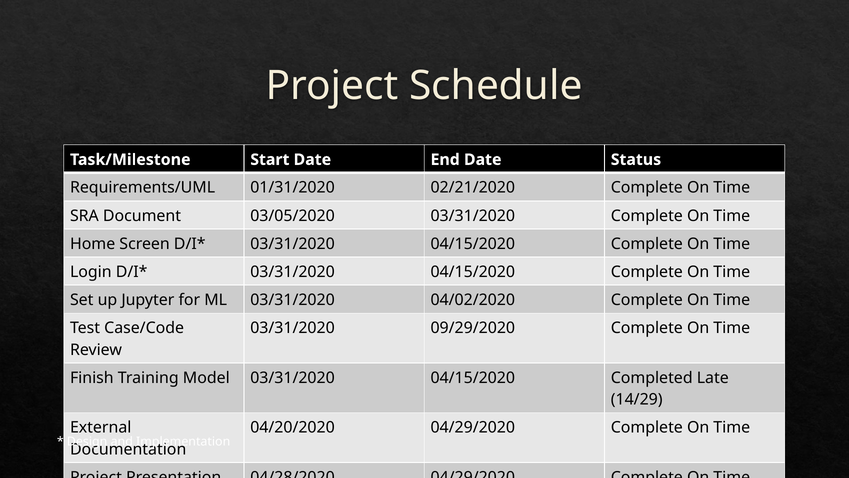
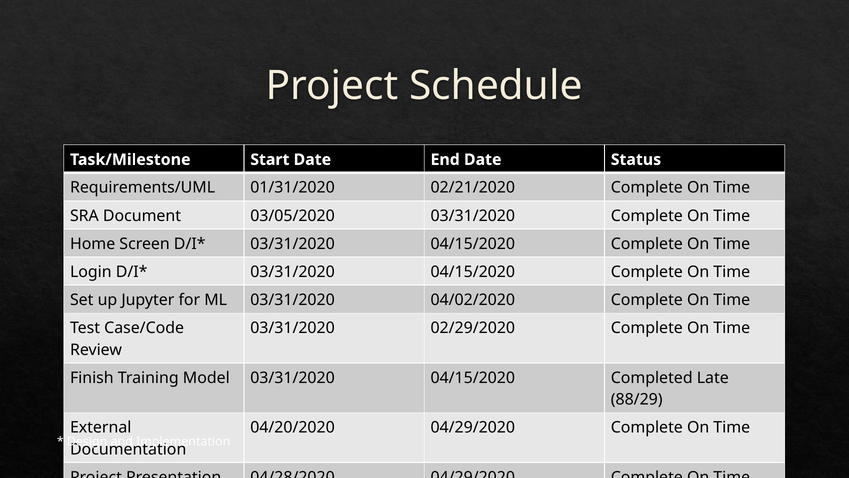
09/29/2020: 09/29/2020 -> 02/29/2020 (473, 328)
14/29: 14/29 -> 88/29 (637, 399)
